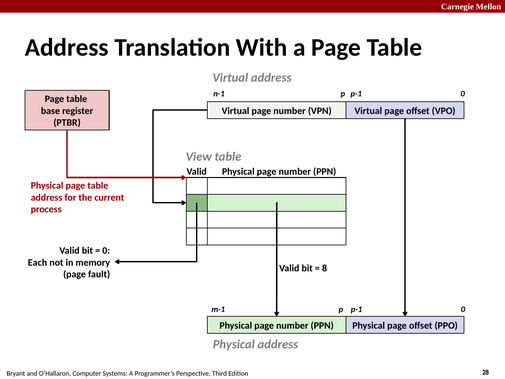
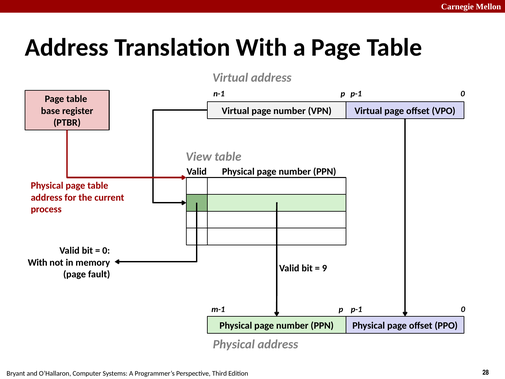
Each: Each -> With (38, 262)
8: 8 -> 9 (325, 268)
